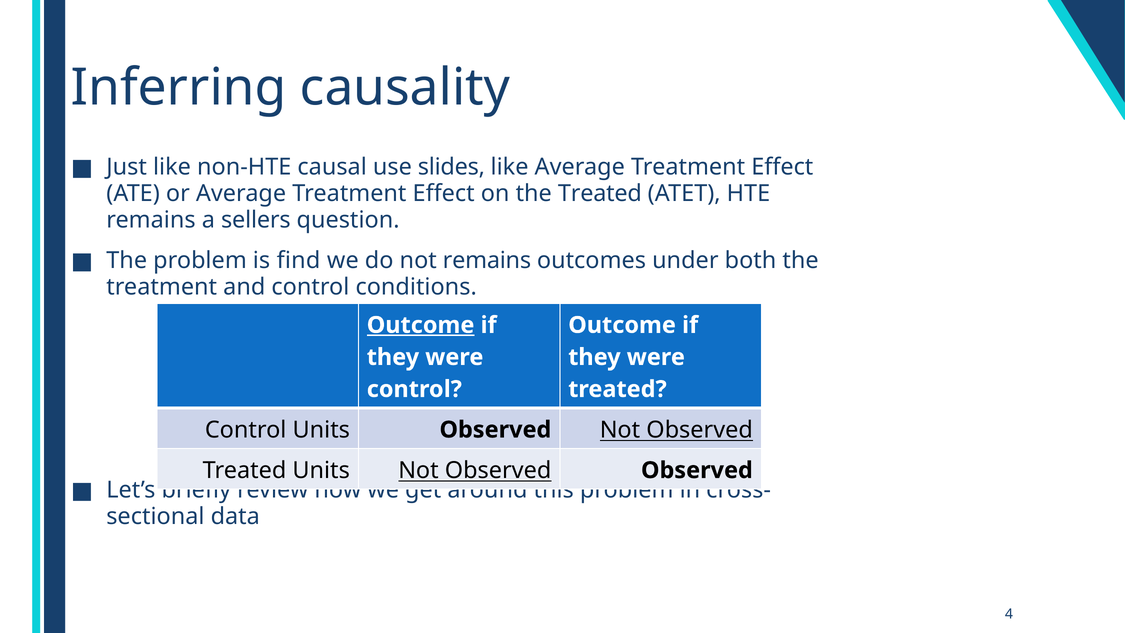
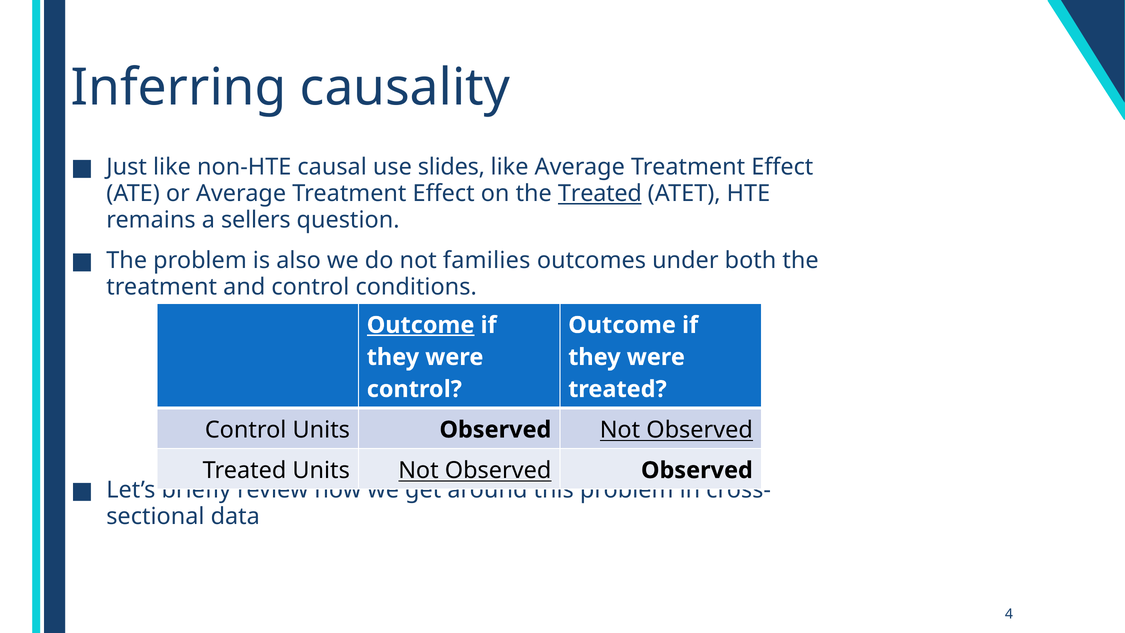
Treated underline: none -> present (600, 194)
find: find -> also (299, 261)
not remains: remains -> families (487, 261)
